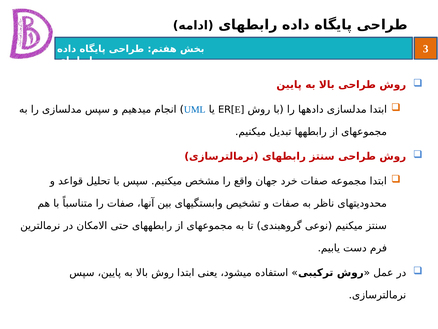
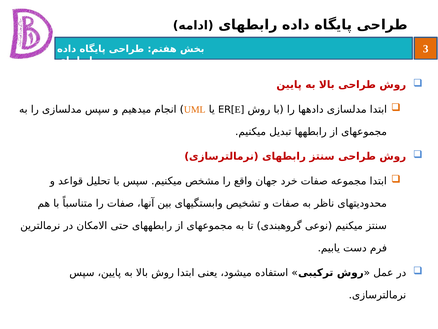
UML colour: blue -> orange (195, 109)
